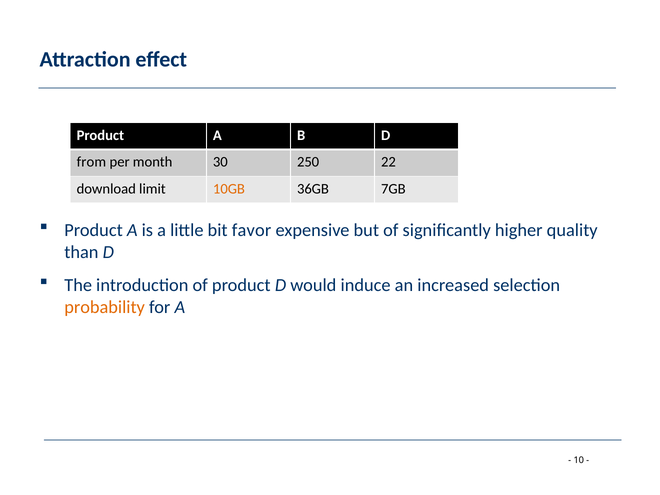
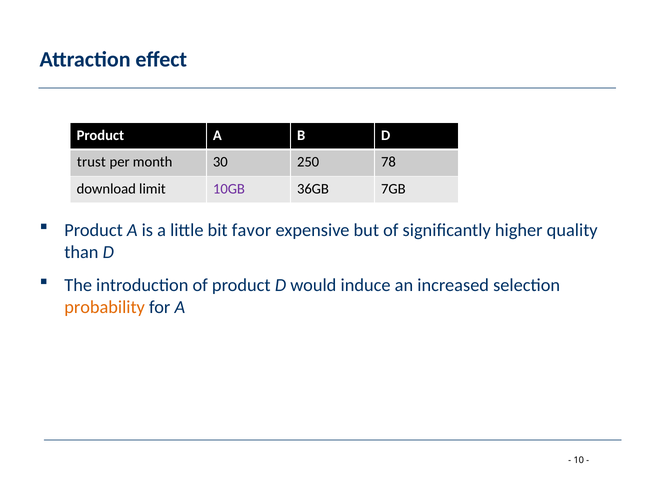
from: from -> trust (91, 162)
22: 22 -> 78 (388, 162)
10GB colour: orange -> purple (229, 189)
